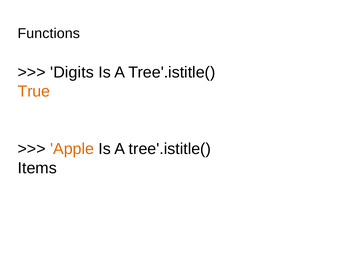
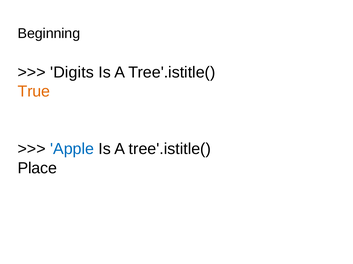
Functions: Functions -> Beginning (49, 34)
Apple colour: orange -> blue (72, 149)
Items: Items -> Place (37, 169)
